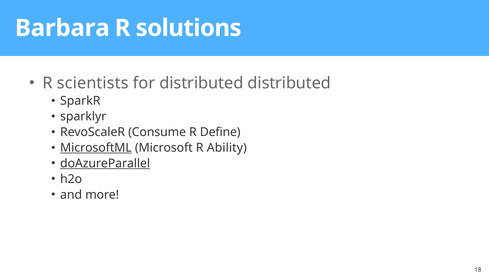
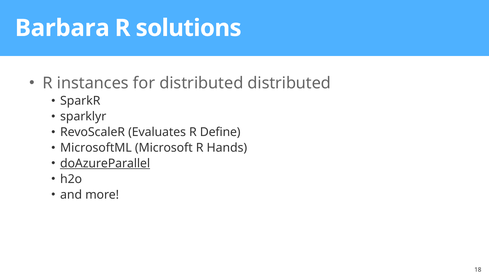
scientists: scientists -> instances (93, 83)
Consume: Consume -> Evaluates (157, 132)
MicrosoftML underline: present -> none (96, 148)
Ability: Ability -> Hands (227, 148)
